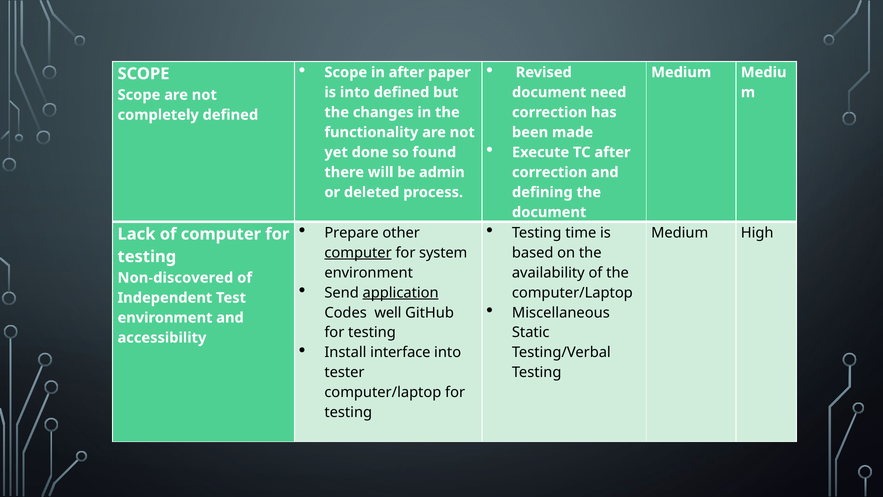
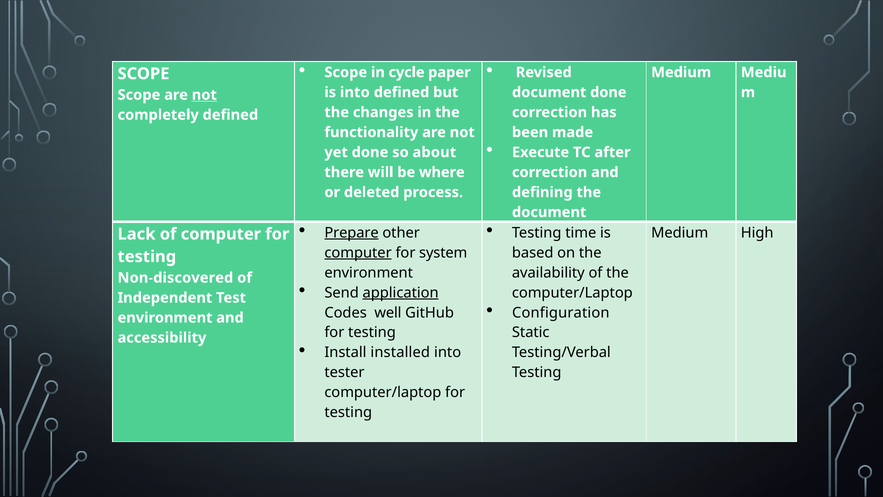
in after: after -> cycle (407, 72)
document need: need -> done (608, 92)
not underline: none -> present (204, 95)
found: found -> about (434, 152)
admin: admin -> where (442, 172)
Prepare underline: none -> present (352, 233)
Miscellaneous: Miscellaneous -> Configuration (561, 312)
interface: interface -> installed (400, 352)
